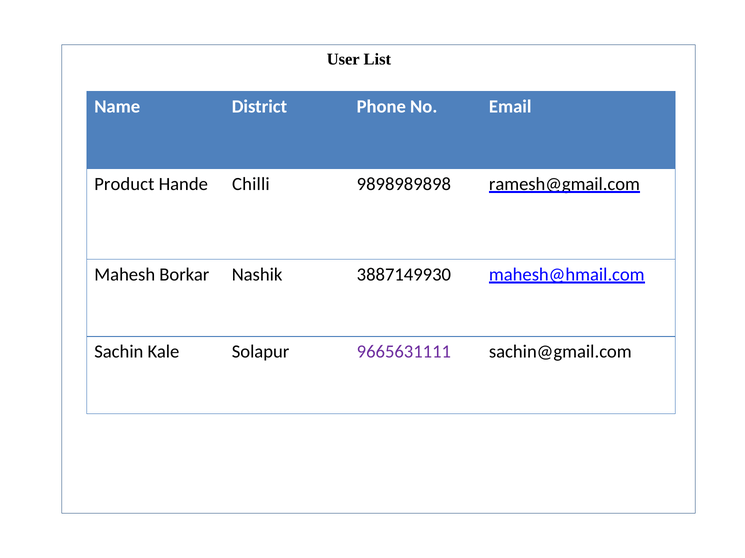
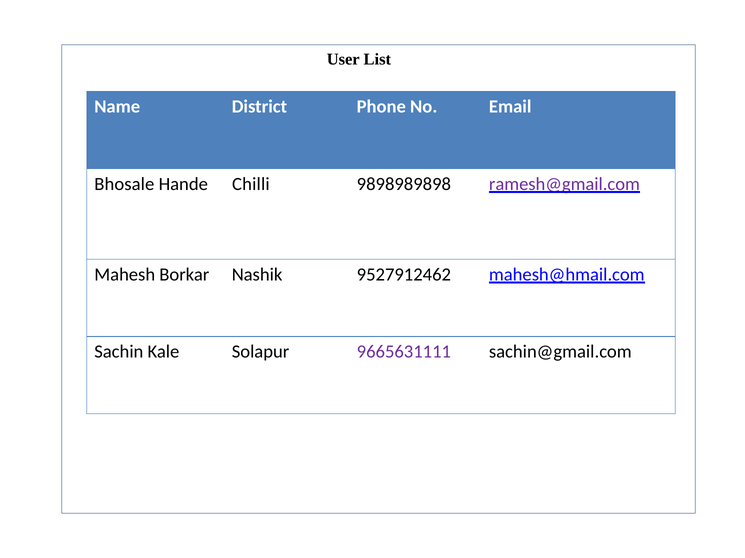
Product: Product -> Bhosale (124, 184)
ramesh@gmail.com colour: black -> purple (564, 184)
3887149930: 3887149930 -> 9527912462 (404, 275)
